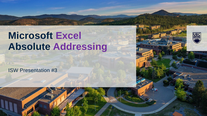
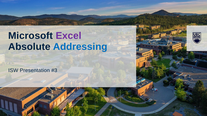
Addressing colour: purple -> blue (80, 47)
